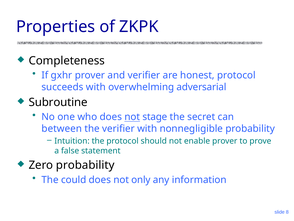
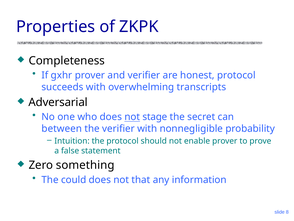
adversarial: adversarial -> transcripts (201, 87)
Subroutine: Subroutine -> Adversarial (58, 102)
Zero probability: probability -> something (85, 165)
only: only -> that (141, 179)
